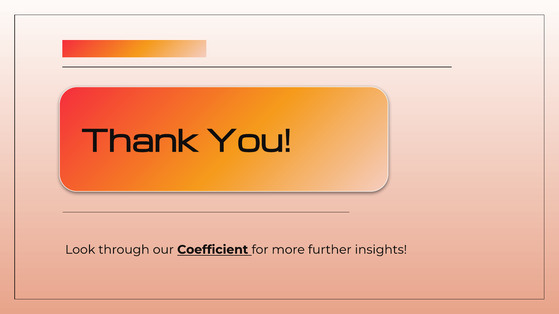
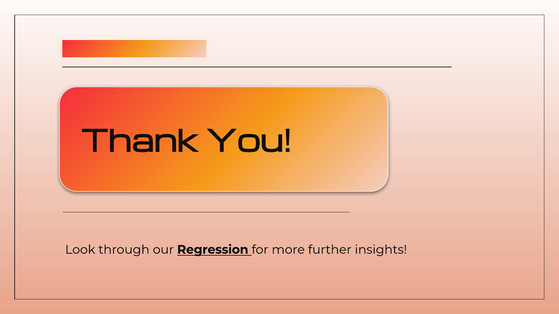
Coefficient: Coefficient -> Regression (213, 250)
